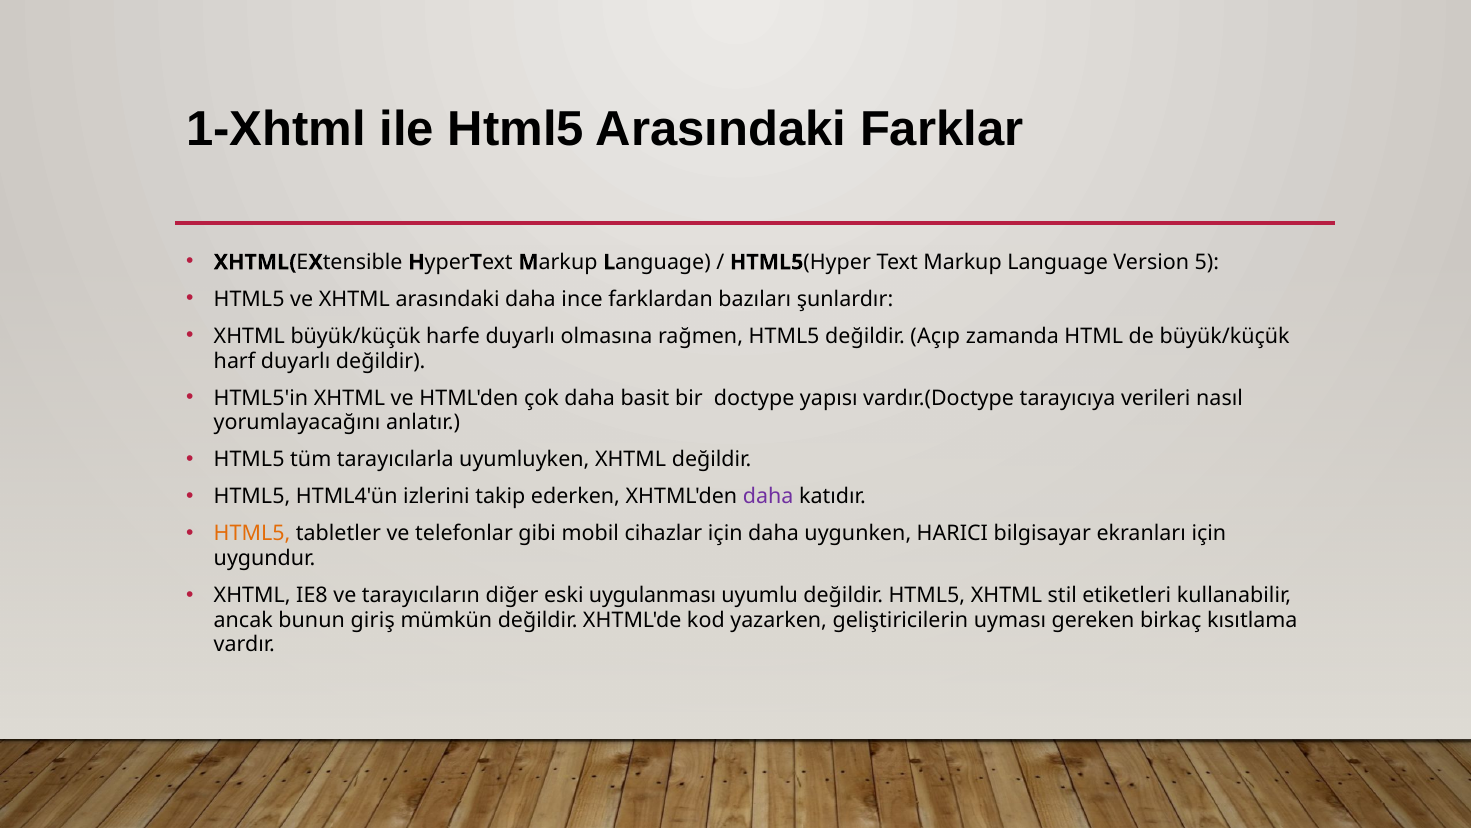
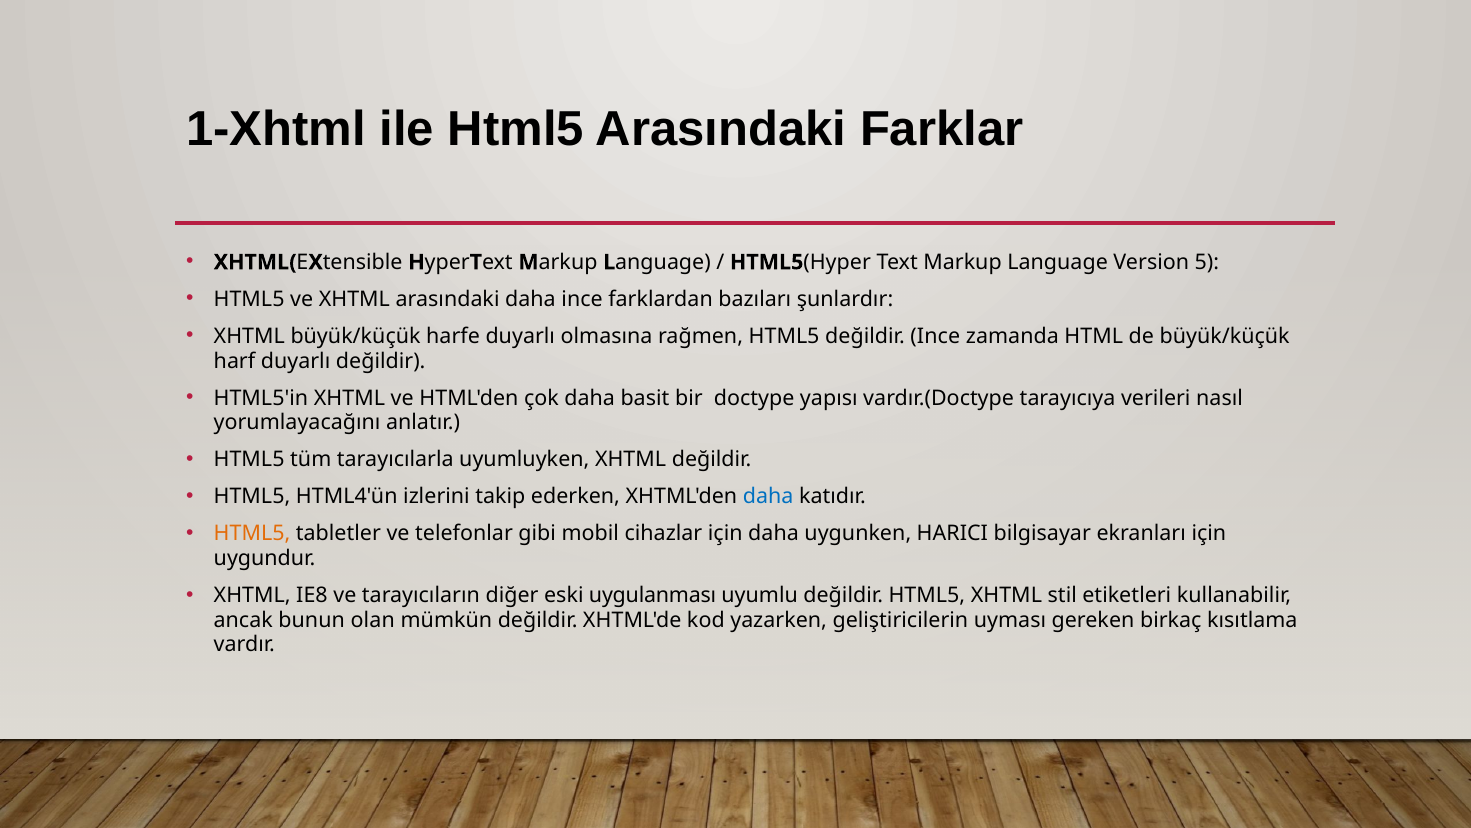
değildir Açıp: Açıp -> Ince (935, 336)
daha colour: purple -> blue (768, 496)
giriş: giriş -> olan (373, 620)
